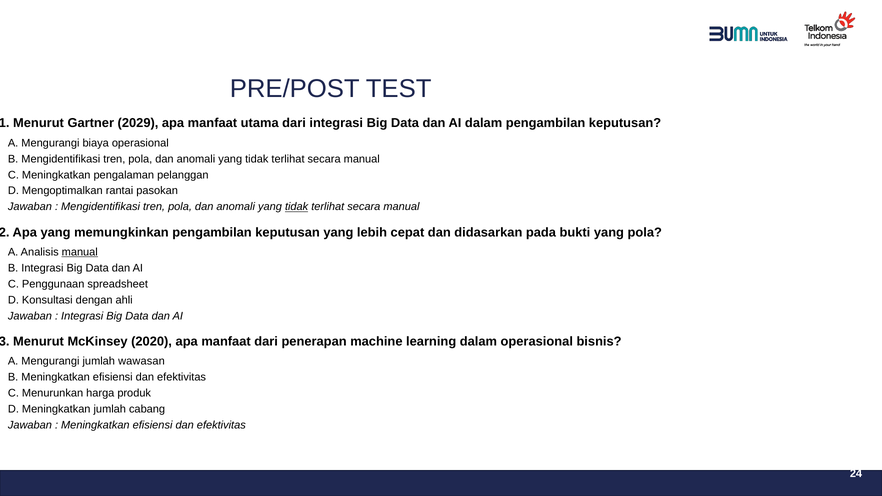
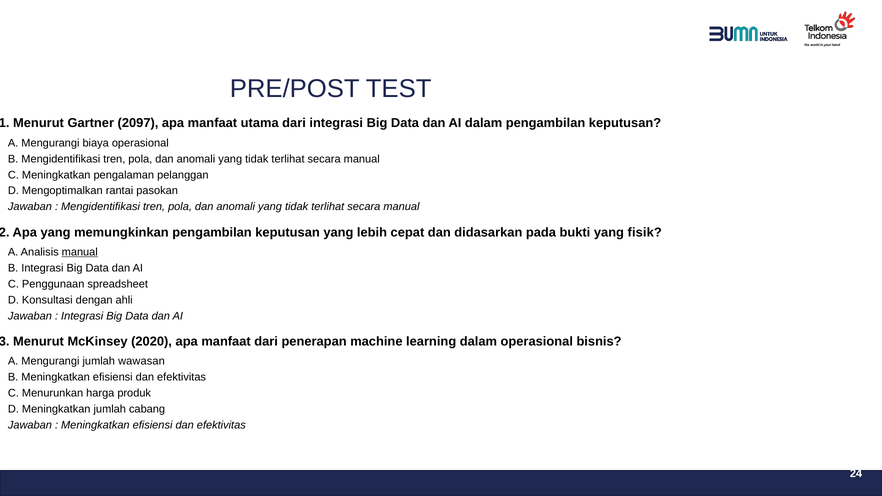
2029: 2029 -> 2097 (138, 123)
tidak underline: present -> none (297, 207)
yang pola: pola -> fisik (645, 232)
